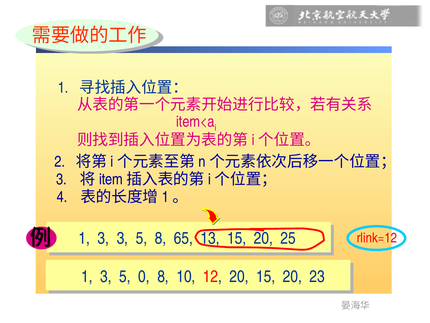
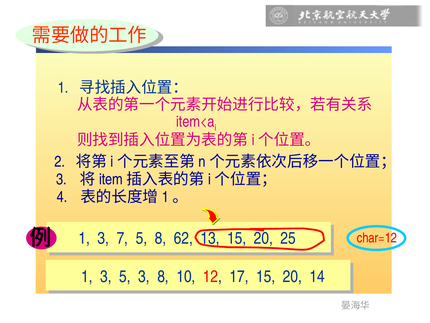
rlink=12: rlink=12 -> char=12 (377, 238)
3 3: 3 -> 7 (122, 238)
65: 65 -> 62 (183, 238)
5 0: 0 -> 3 (144, 276)
12 20: 20 -> 17 (239, 276)
23: 23 -> 14 (317, 276)
